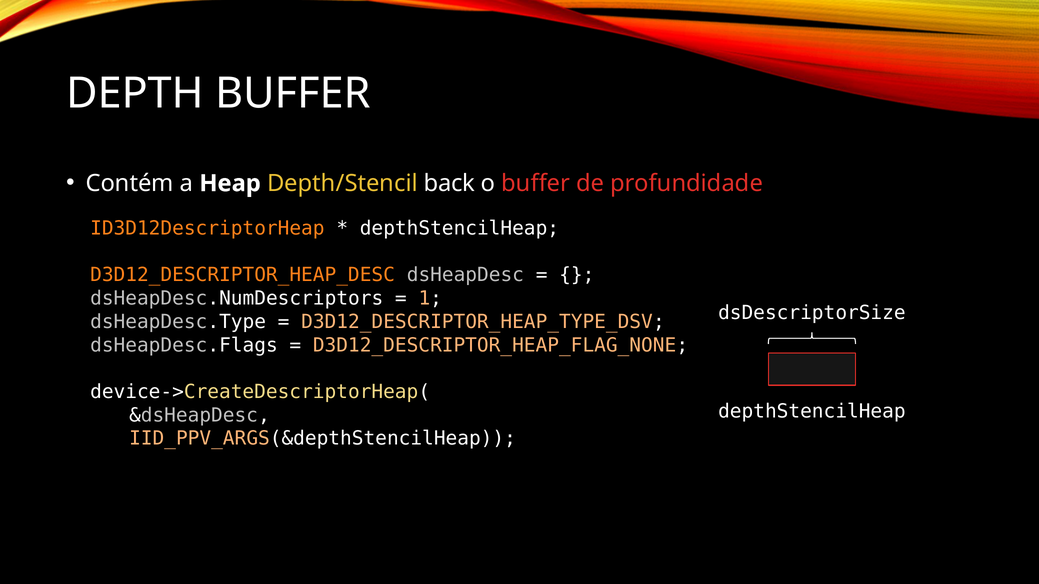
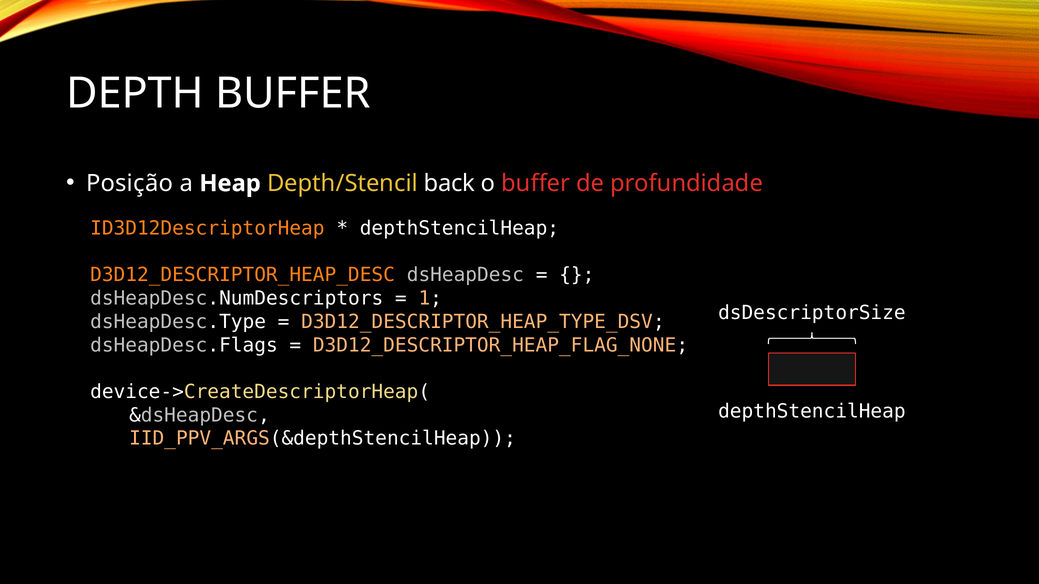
Contém: Contém -> Posição (130, 184)
